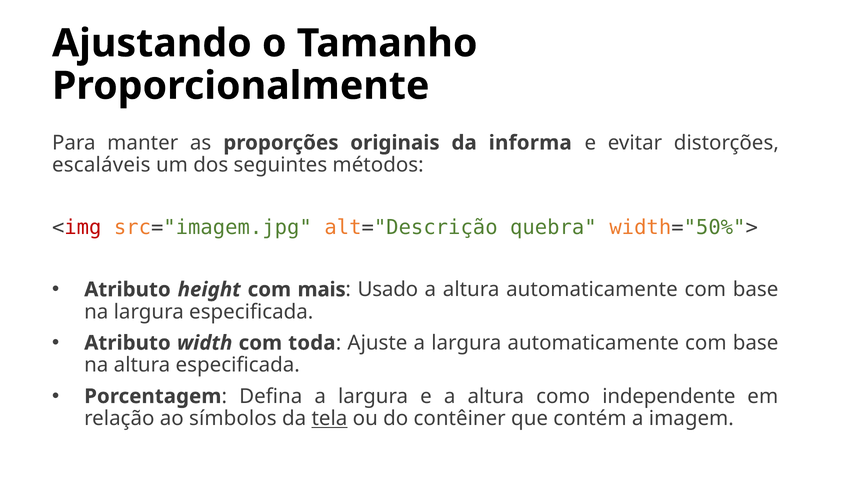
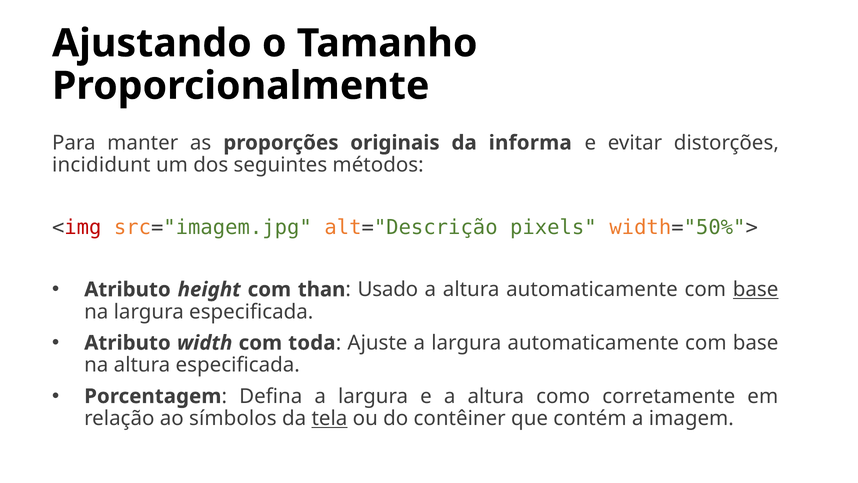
escaláveis: escaláveis -> incididunt (101, 165)
quebra: quebra -> pixels (553, 227)
mais: mais -> than (322, 289)
base underline: none -> present (756, 289)
independente: independente -> corretamente (669, 396)
